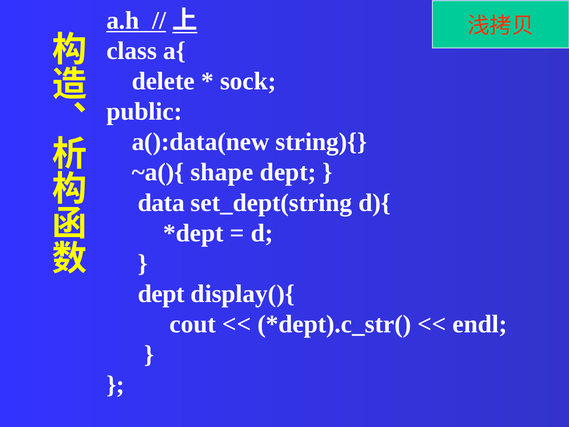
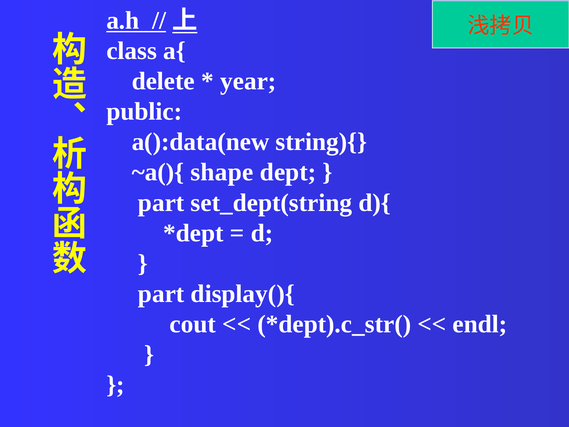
sock: sock -> year (248, 81)
data: data -> part (161, 203)
dept: dept -> part (161, 294)
